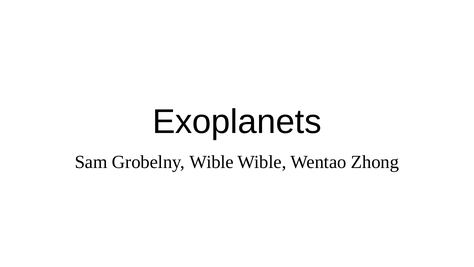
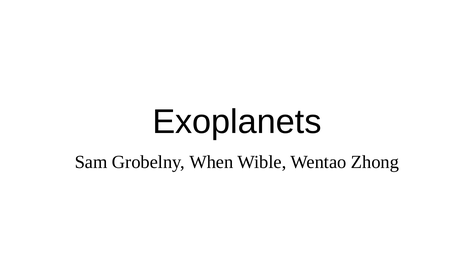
Grobelny Wible: Wible -> When (211, 162)
